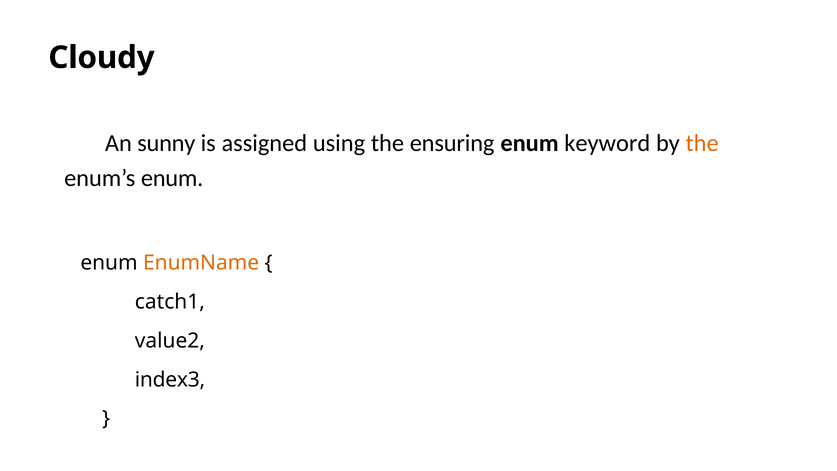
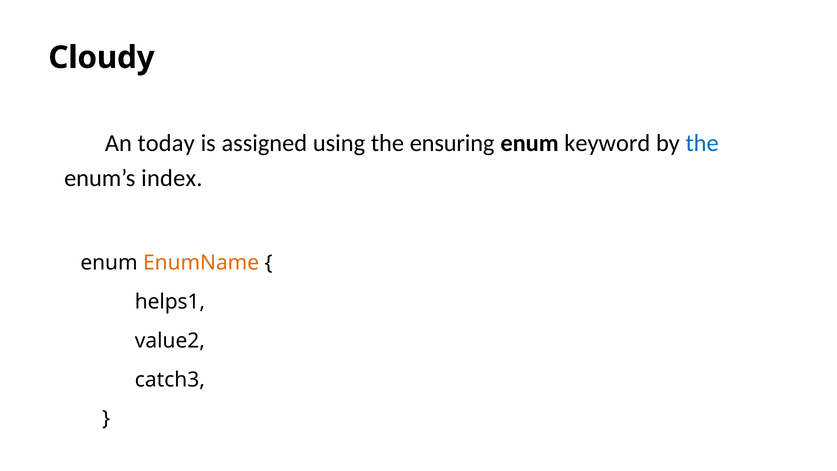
sunny: sunny -> today (166, 143)
the colour: orange -> blue (702, 143)
enum’s enum: enum -> index (172, 178)
catch1: catch1 -> helps1 (170, 302)
index3: index3 -> catch3 (170, 379)
